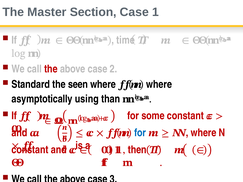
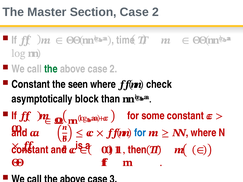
1: 1 -> 2 (156, 12)
the colour: red -> green (51, 69)
Standard: Standard -> Constant (31, 85)
where: where -> check (159, 85)
using: using -> block (87, 99)
